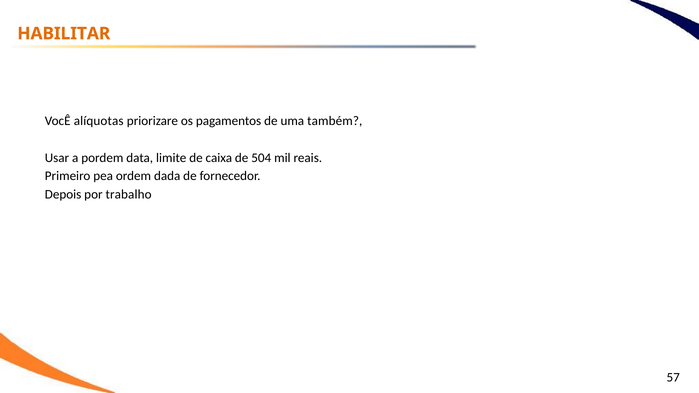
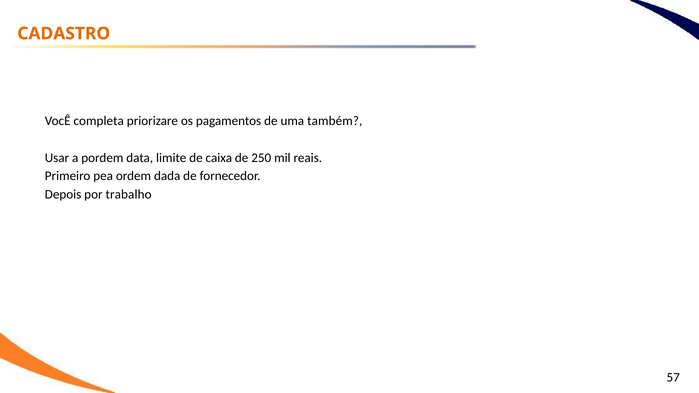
HABILITAR: HABILITAR -> CADASTRO (64, 34)
alíquotas: alíquotas -> completa (99, 121)
504: 504 -> 250 (261, 158)
